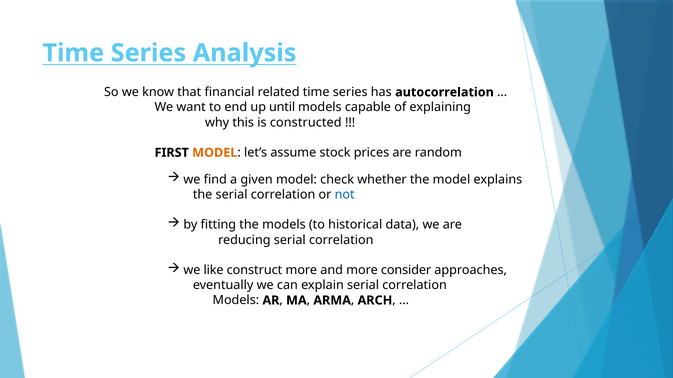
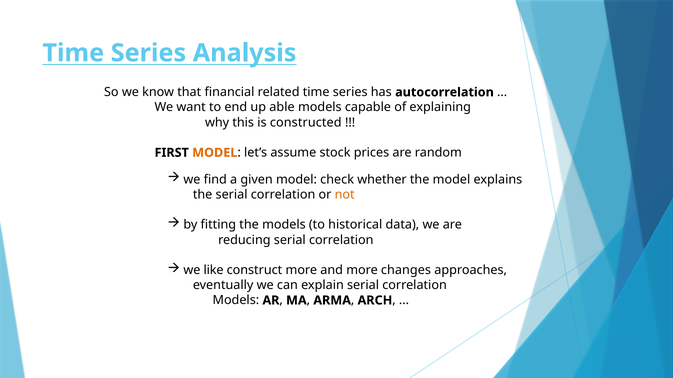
until: until -> able (282, 107)
not colour: blue -> orange (345, 195)
consider: consider -> changes (406, 270)
